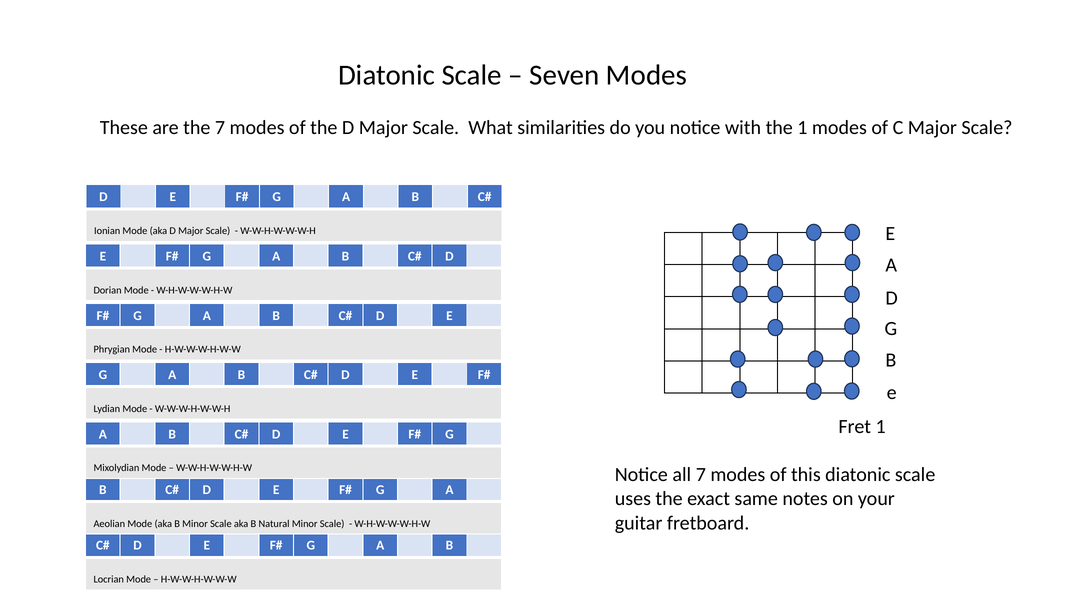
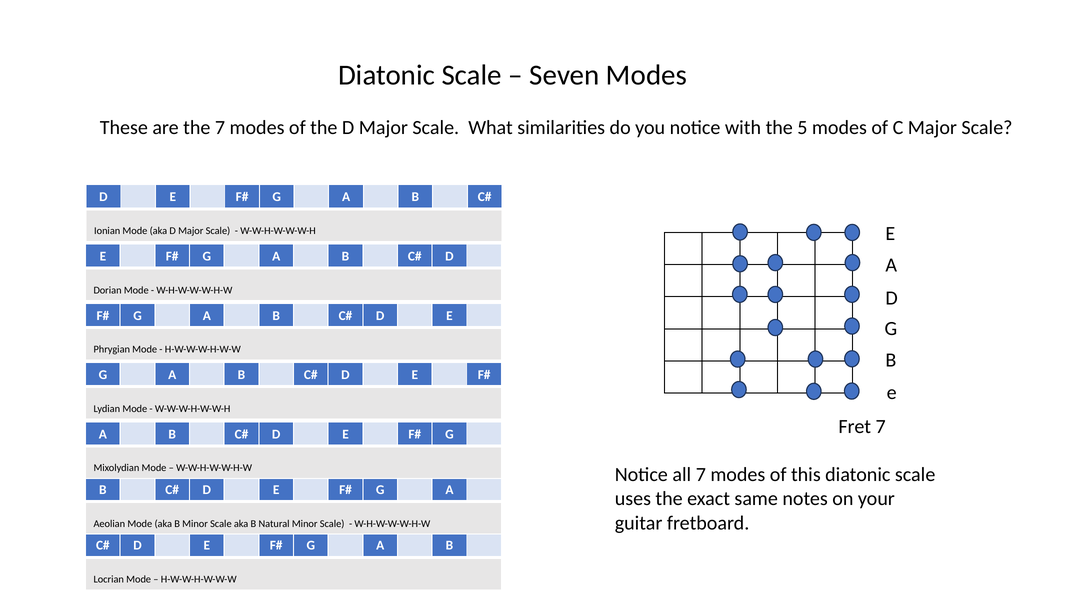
the 1: 1 -> 5 (802, 128)
Fret 1: 1 -> 7 (881, 426)
